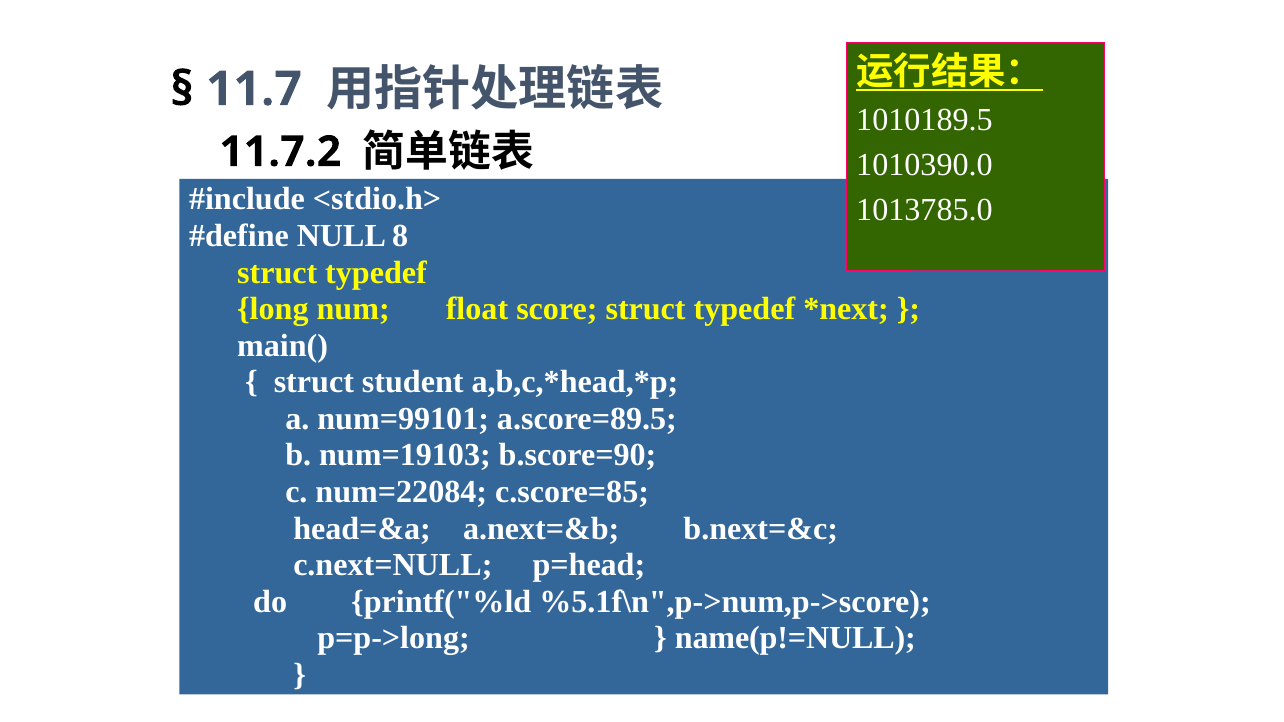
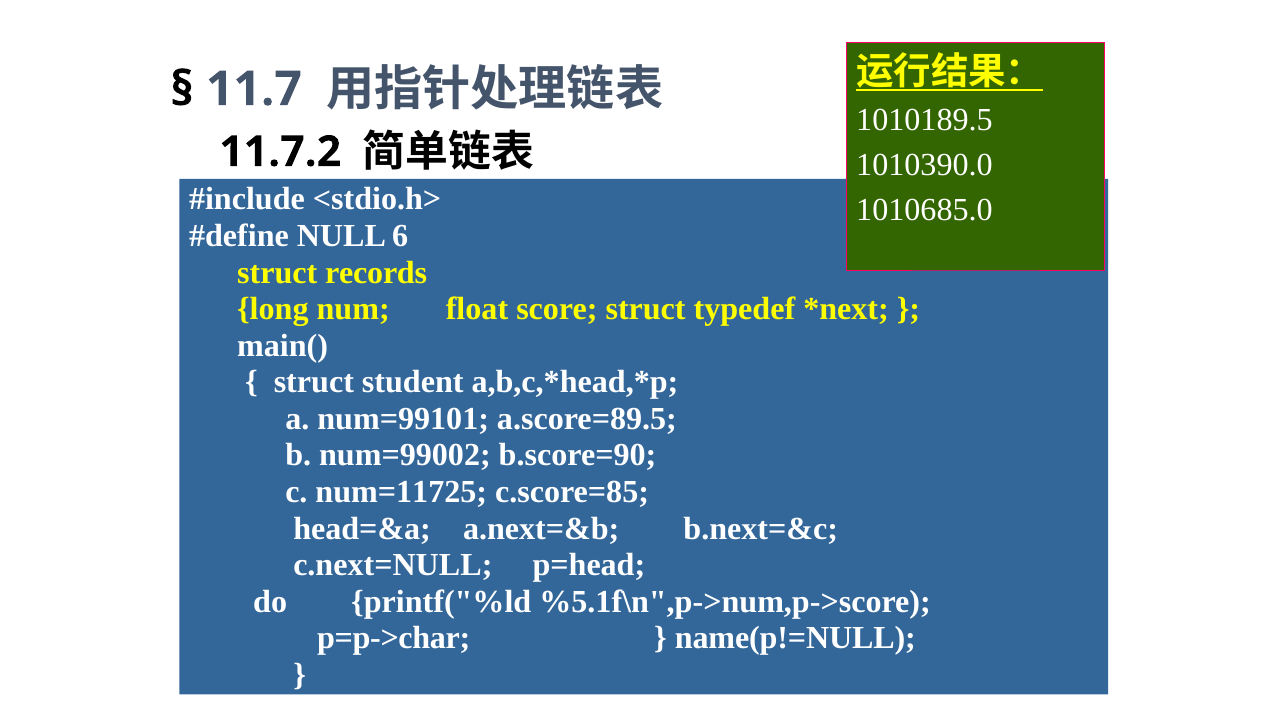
1013785.0: 1013785.0 -> 1010685.0 (924, 210)
8: 8 -> 6 (400, 236)
typedef: typedef -> records (376, 273)
num=19103: num=19103 -> num=99002 (405, 456)
num=22084: num=22084 -> num=11725 (401, 492)
p=p->long: p=p->long -> p=p->char (394, 638)
